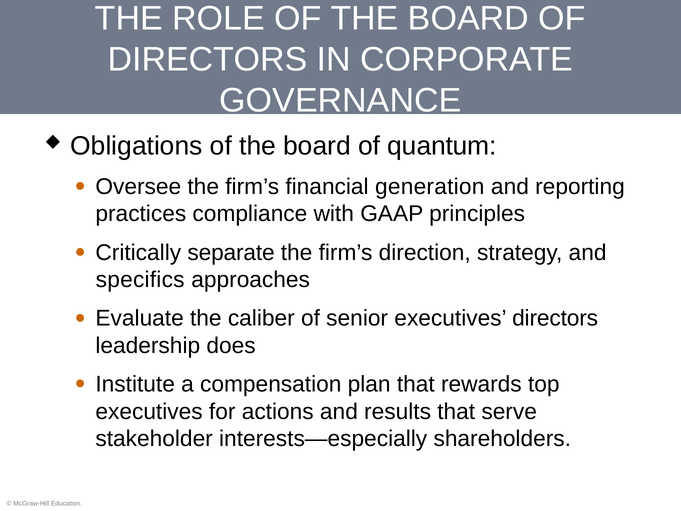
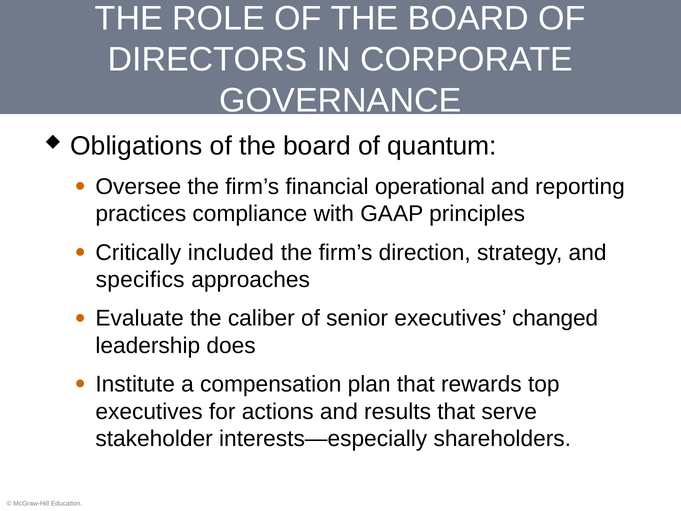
generation: generation -> operational (430, 187)
separate: separate -> included (231, 252)
executives directors: directors -> changed (555, 318)
